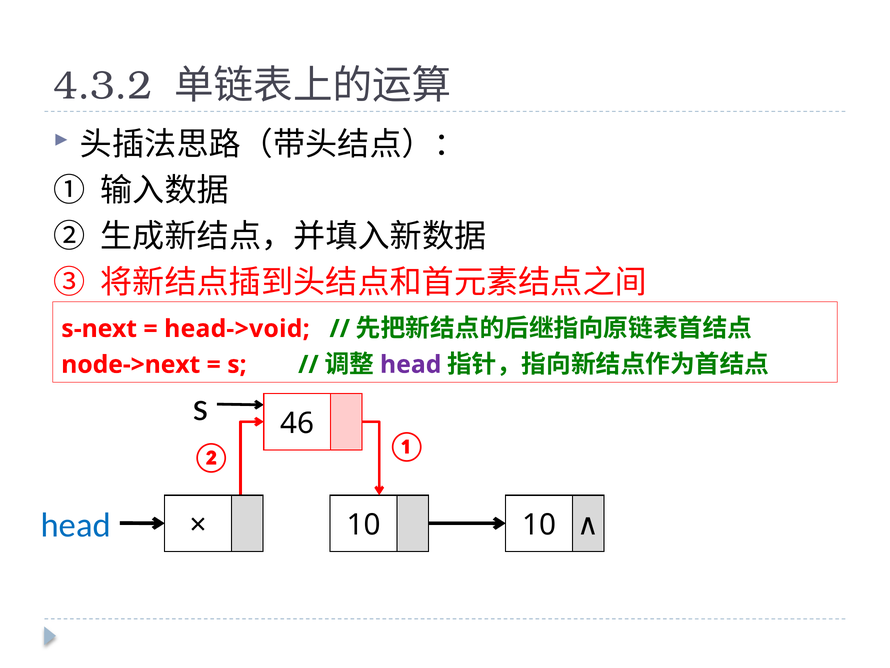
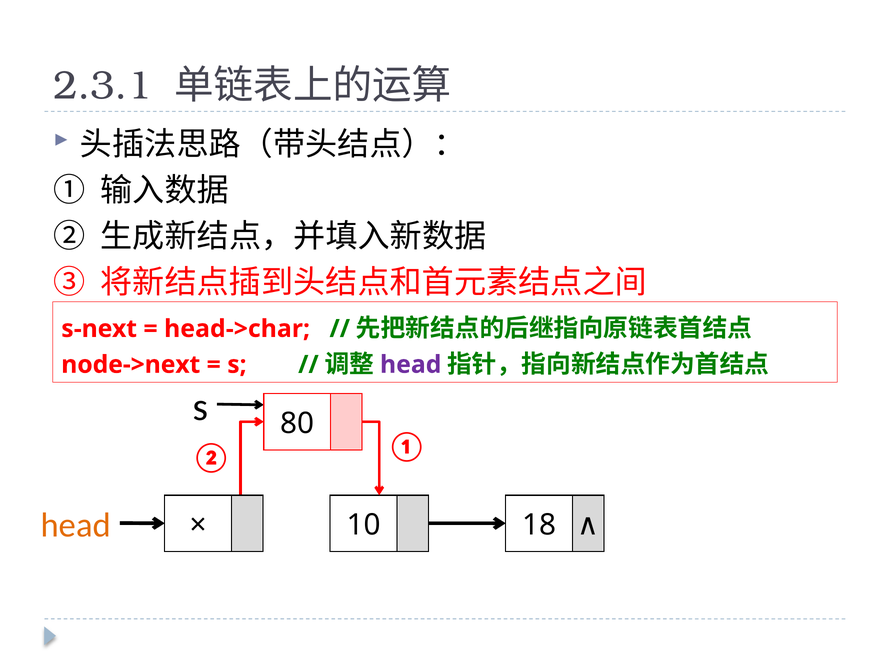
4.3.2: 4.3.2 -> 2.3.1 (103, 86)
head->void: head->void -> head->char (237, 329)
46: 46 -> 80 (297, 423)
head colour: blue -> orange (76, 525)
10 10: 10 -> 18 (539, 525)
